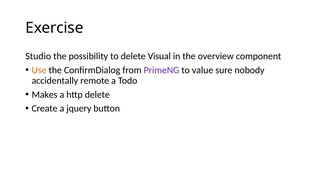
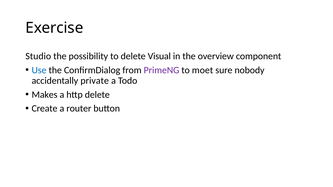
Use colour: orange -> blue (39, 70)
value: value -> moet (203, 70)
remote: remote -> private (95, 81)
jquery: jquery -> router (79, 109)
